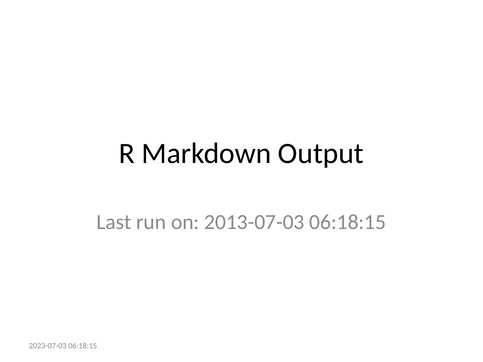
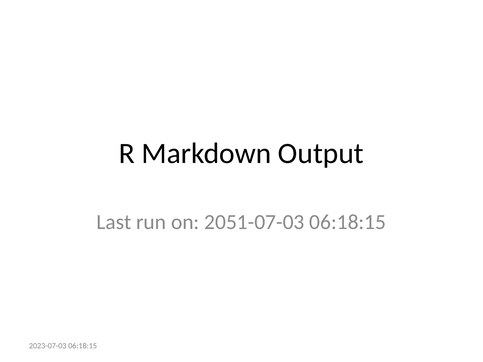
2013-07-03: 2013-07-03 -> 2051-07-03 (254, 222)
